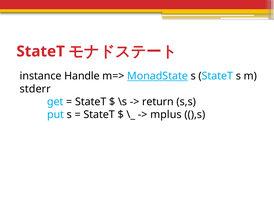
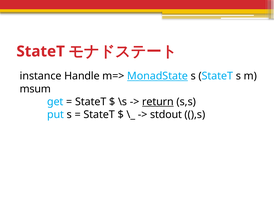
stderr: stderr -> msum (35, 89)
return underline: none -> present (158, 101)
mplus: mplus -> stdout (166, 114)
